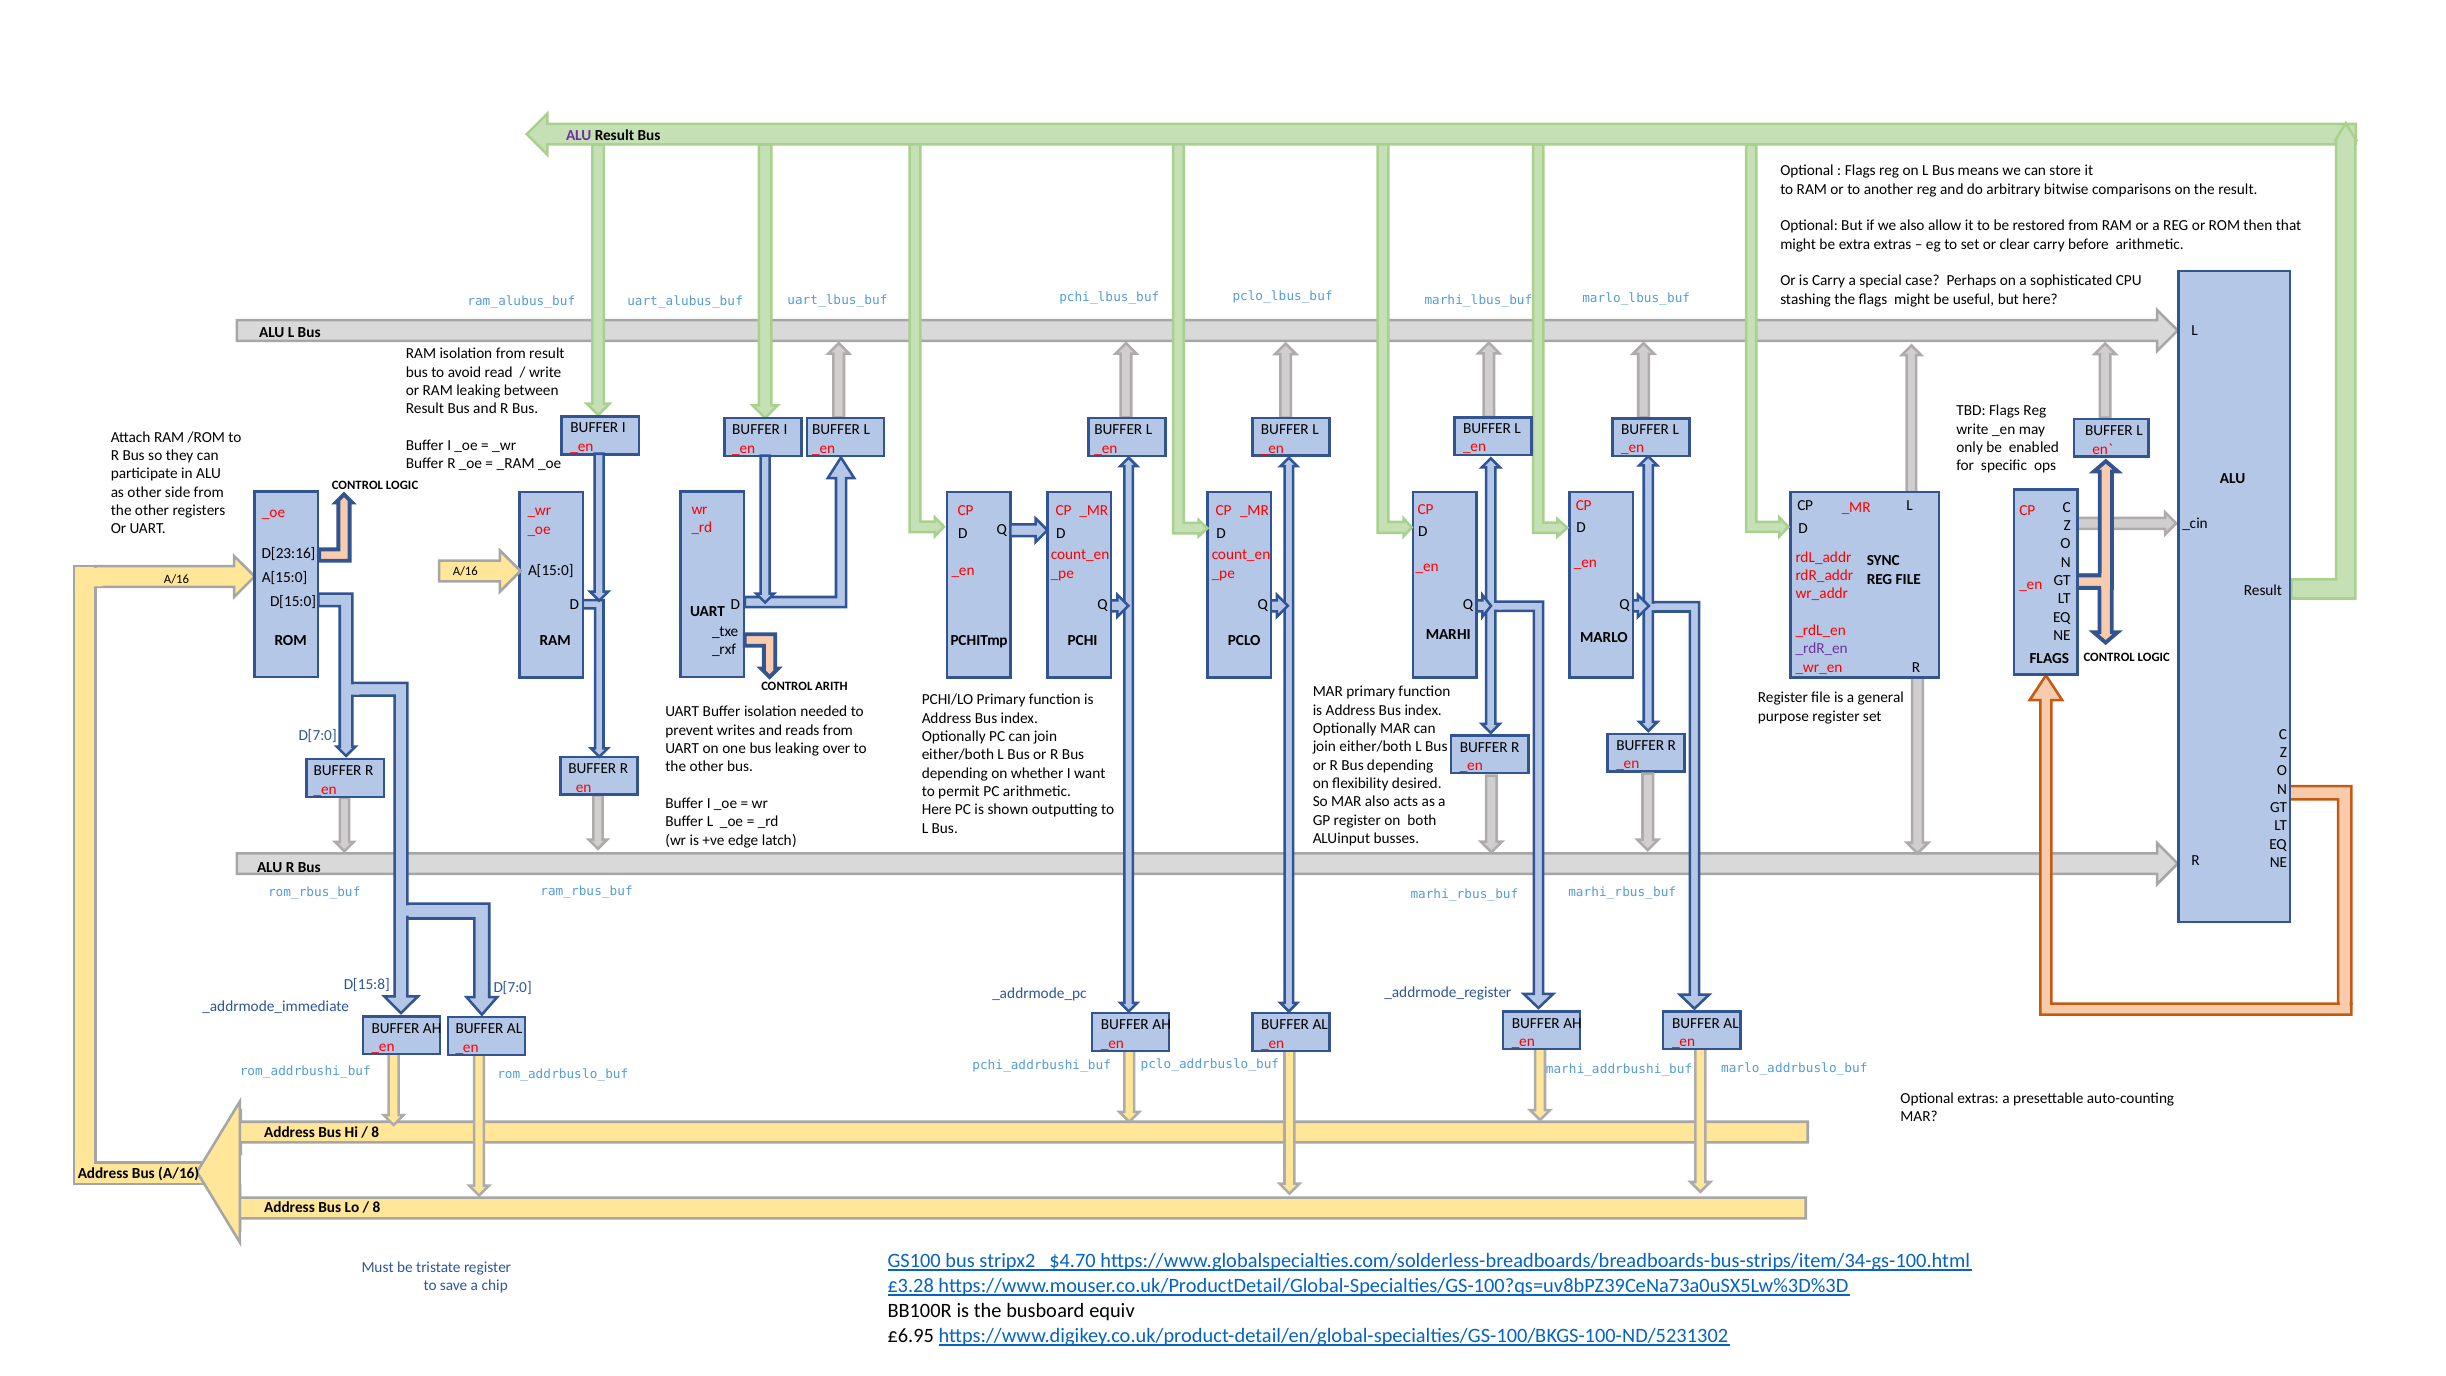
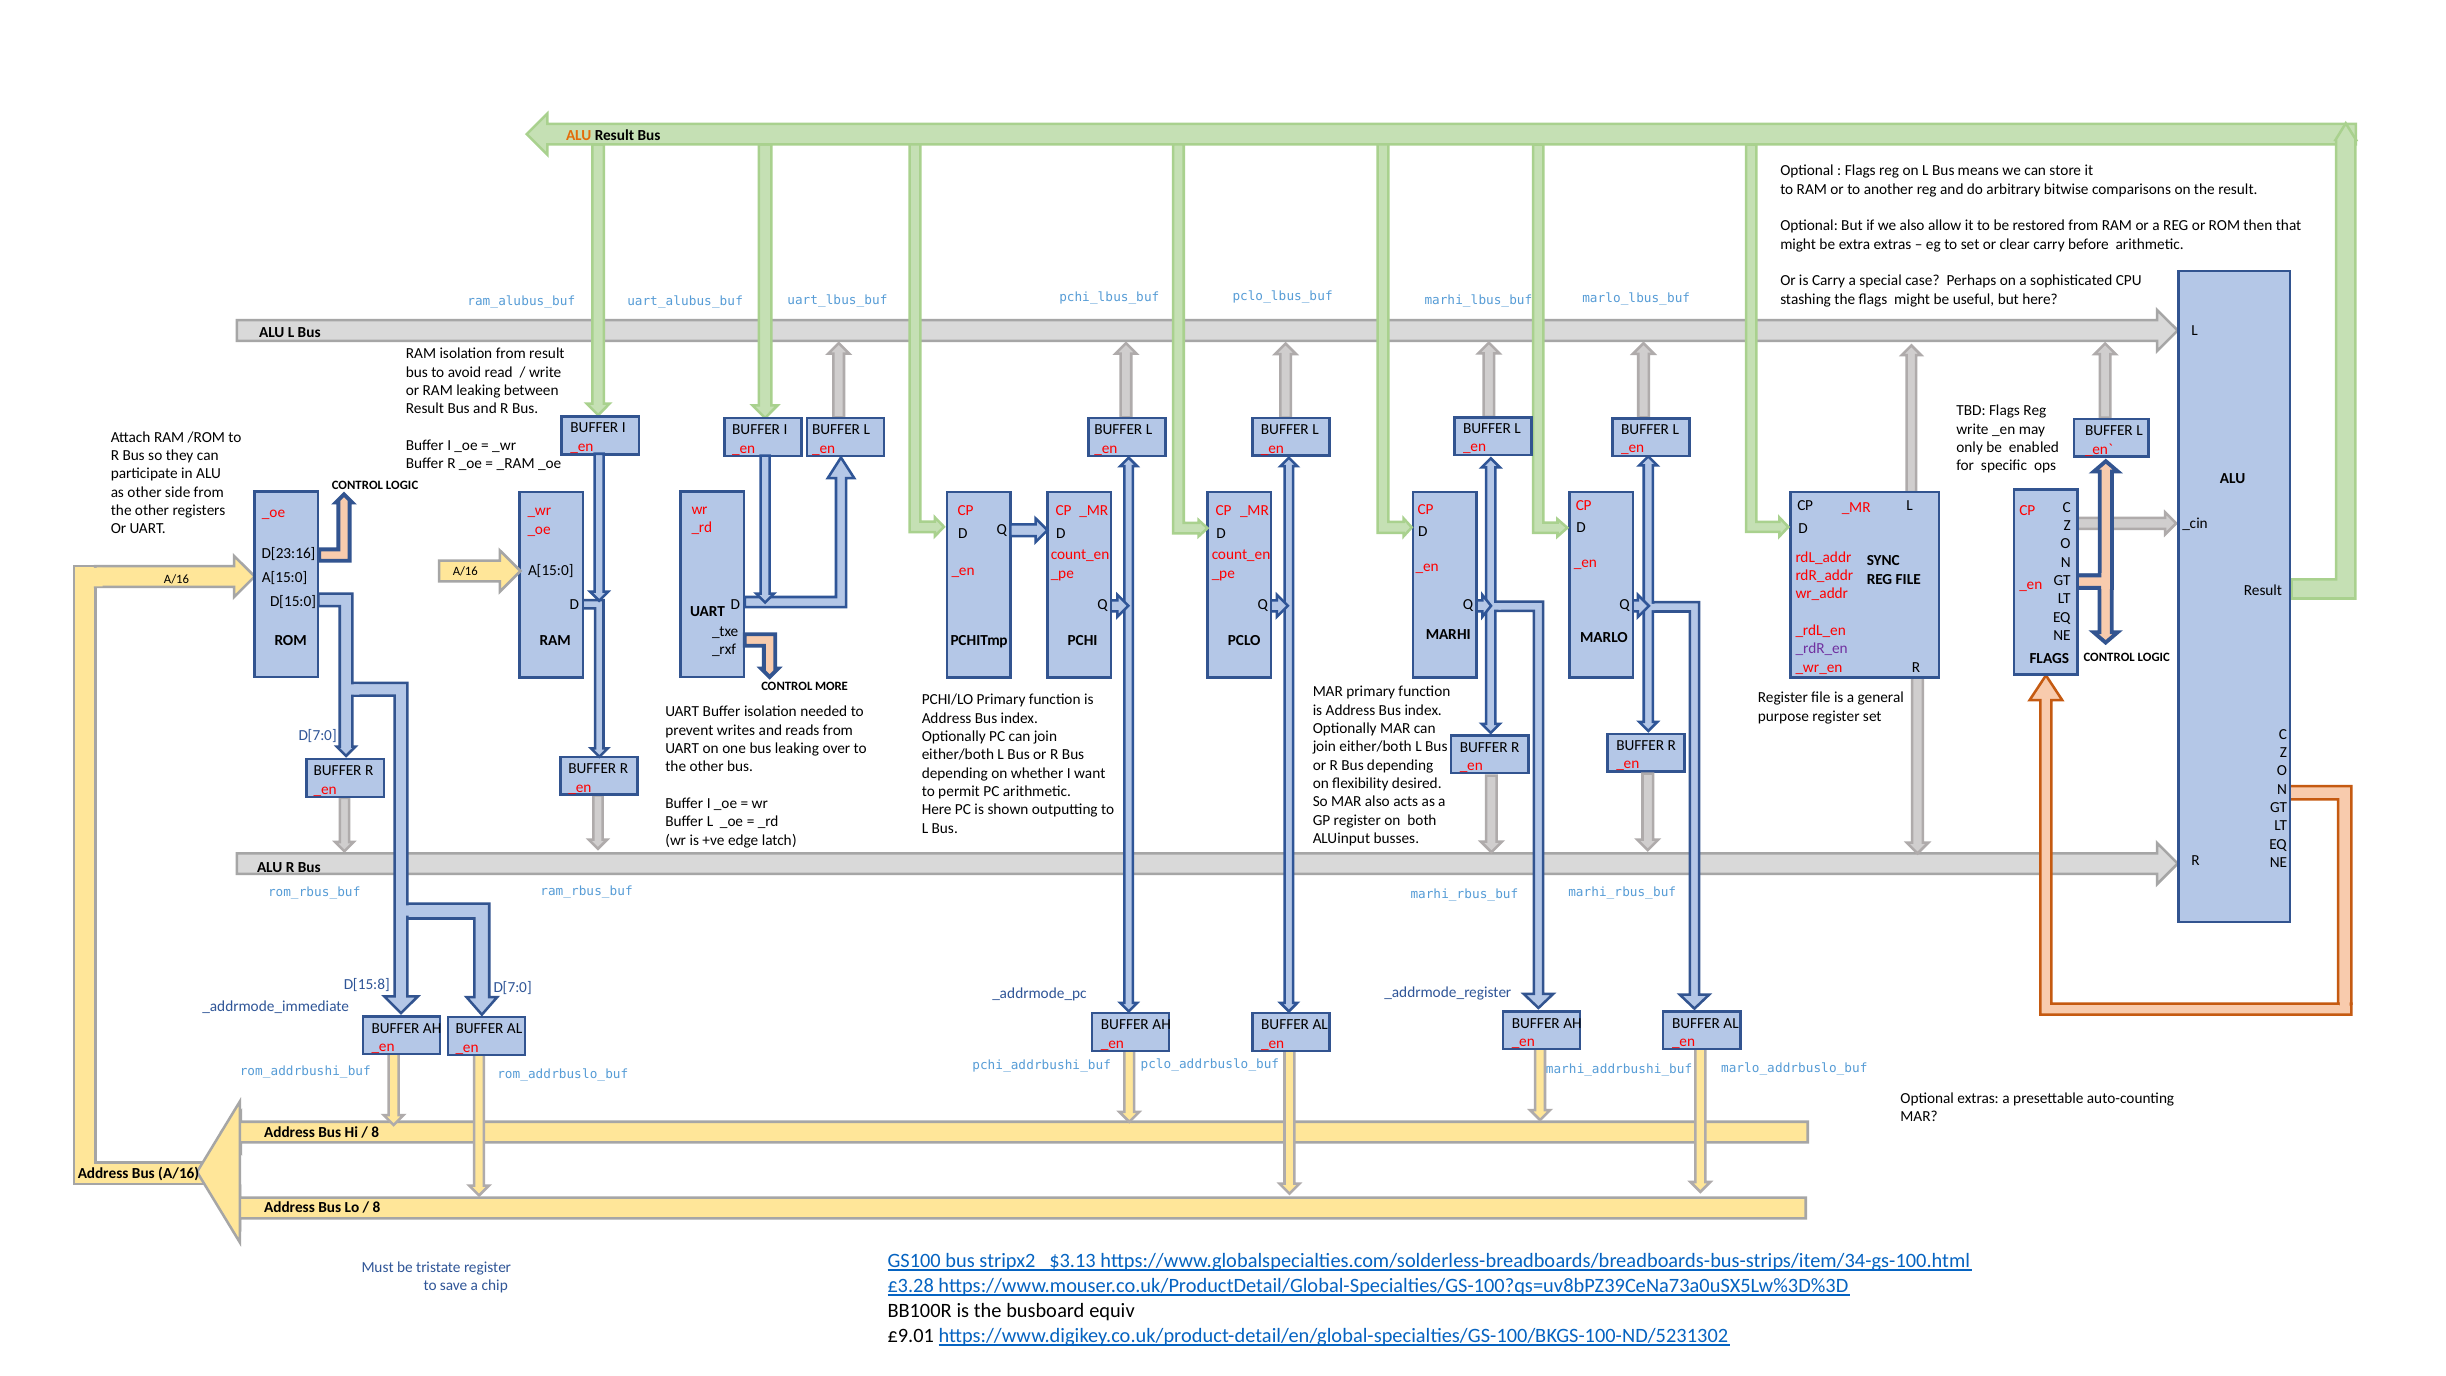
ALU colour: purple -> orange (579, 135)
ARITH: ARITH -> MORE (831, 686)
$4.70: $4.70 -> $3.13 (1073, 1261)
£6.95: £6.95 -> £9.01 (911, 1336)
